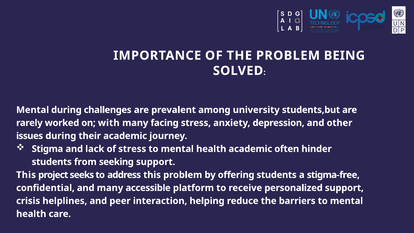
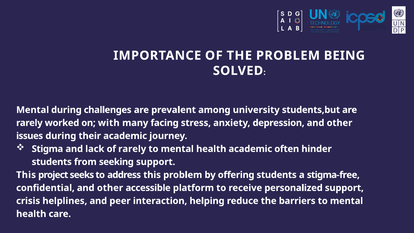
of stress: stress -> rarely (132, 149)
confidential and many: many -> other (110, 188)
